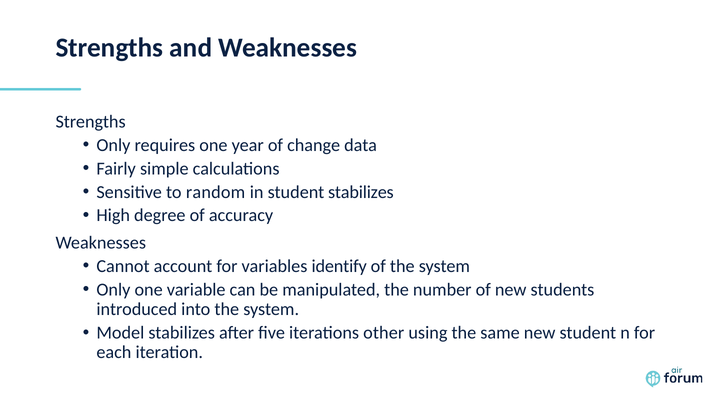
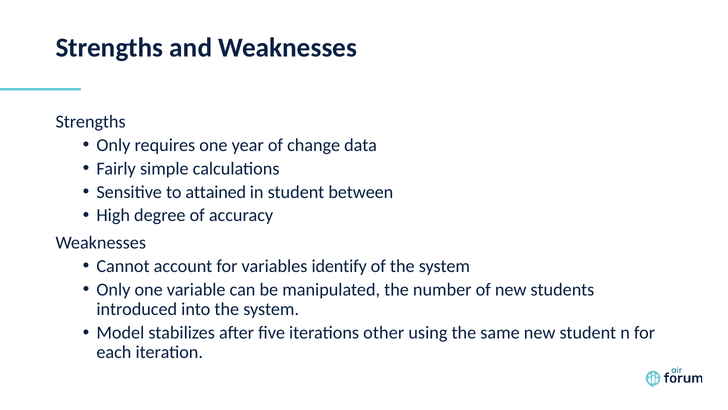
random: random -> attained (216, 192)
student stabilizes: stabilizes -> between (361, 192)
